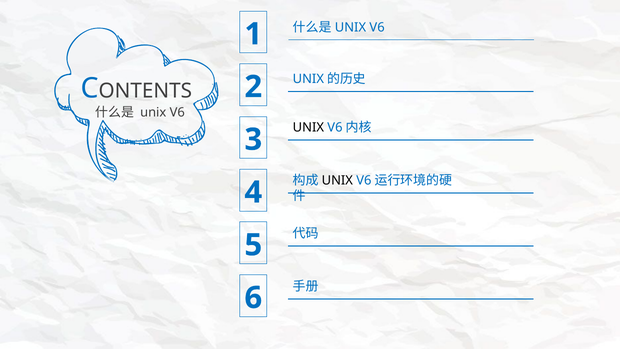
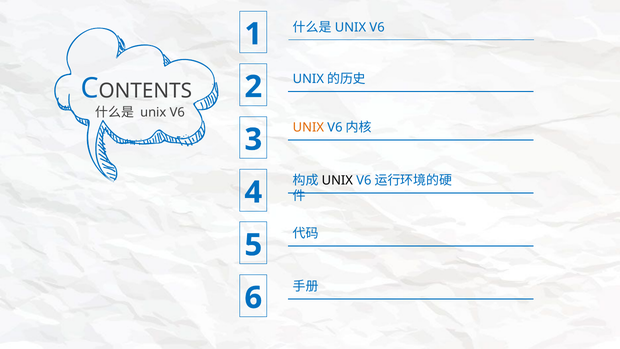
UNIX colour: black -> orange (308, 127)
